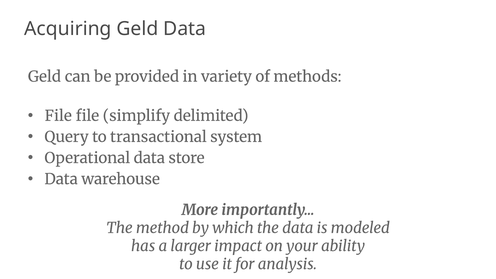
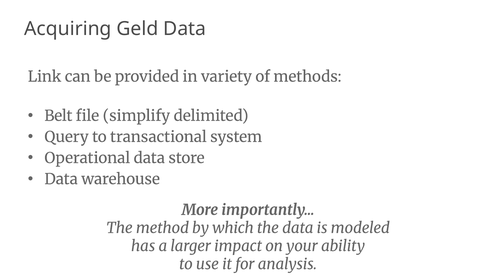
Geld: Geld -> Link (45, 77)
File: File -> Belt (58, 116)
